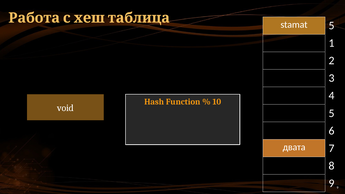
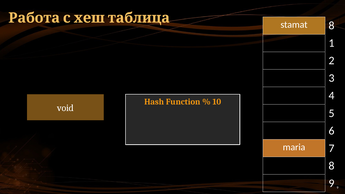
stamat 5: 5 -> 8 (331, 26)
двата: двата -> maria (294, 147)
